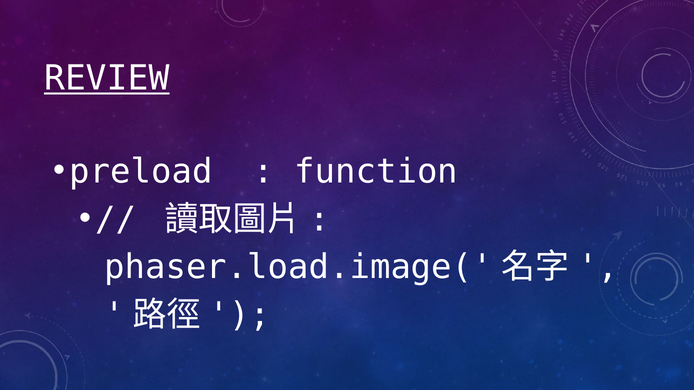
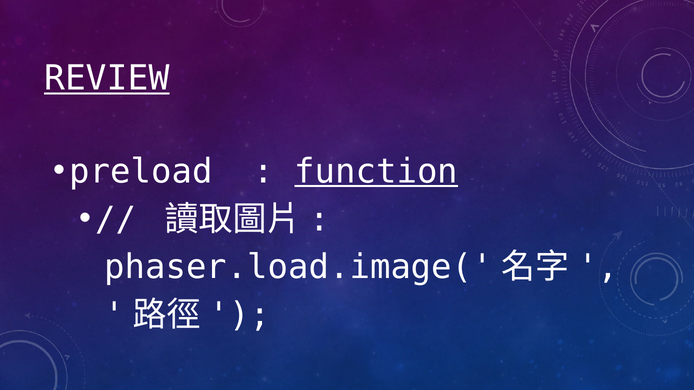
function underline: none -> present (376, 172)
